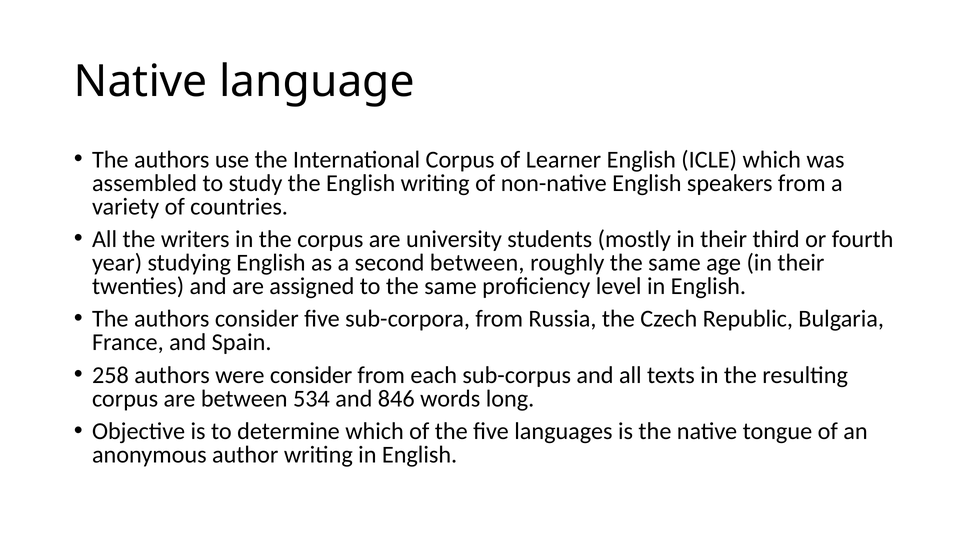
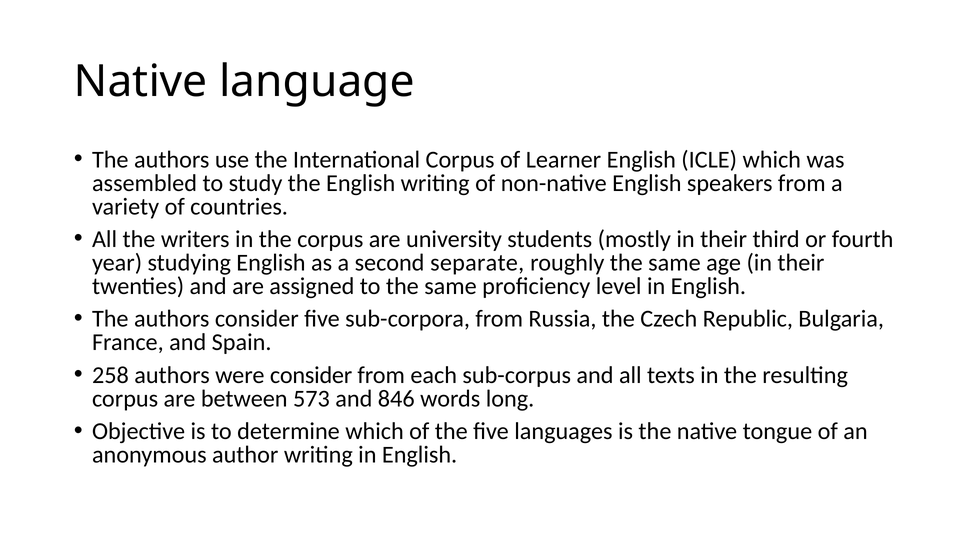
second between: between -> separate (477, 263)
534: 534 -> 573 (311, 399)
